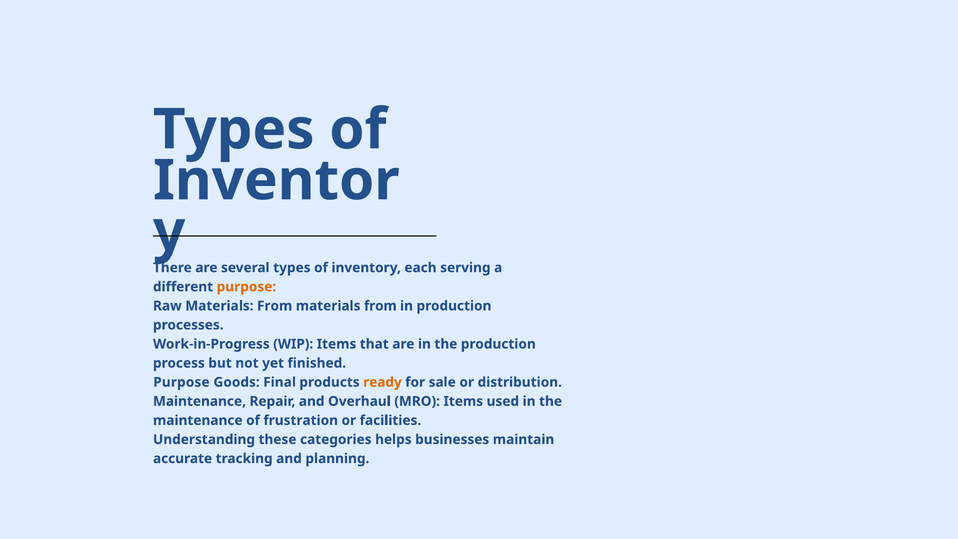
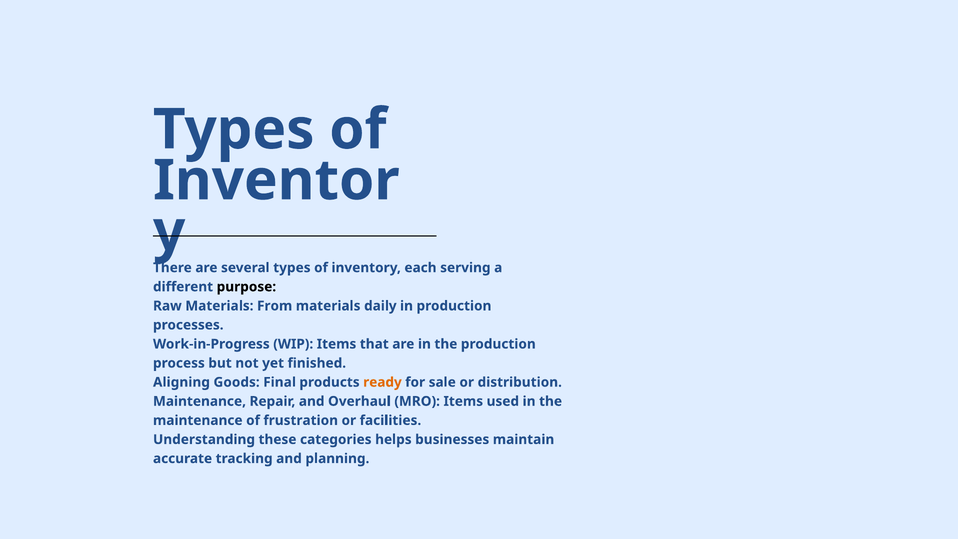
purpose colour: orange -> black (246, 287)
from: from -> daily (380, 306)
Purpose: Purpose -> Aligning (181, 382)
